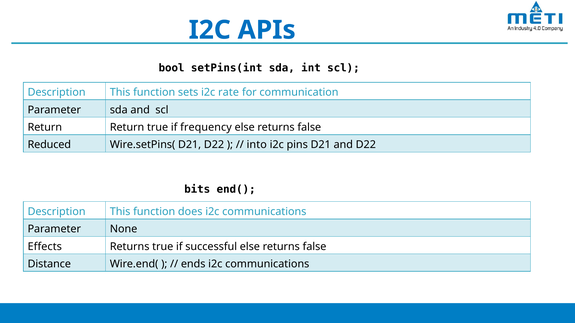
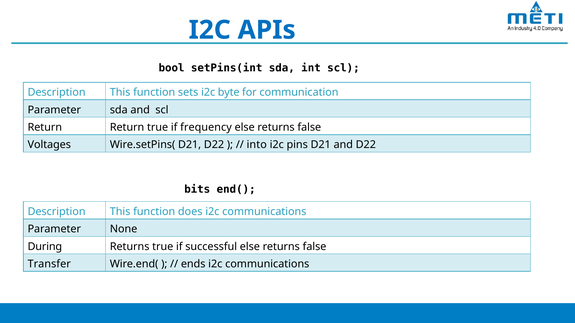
rate: rate -> byte (229, 92)
Reduced: Reduced -> Voltages (49, 145)
Effects: Effects -> During (45, 247)
Distance: Distance -> Transfer (49, 264)
